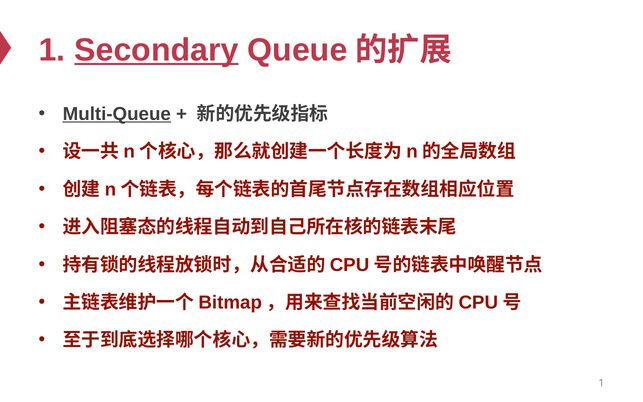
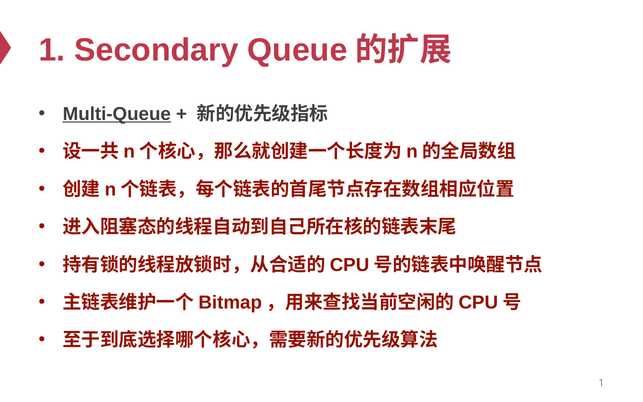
Secondary underline: present -> none (156, 50)
